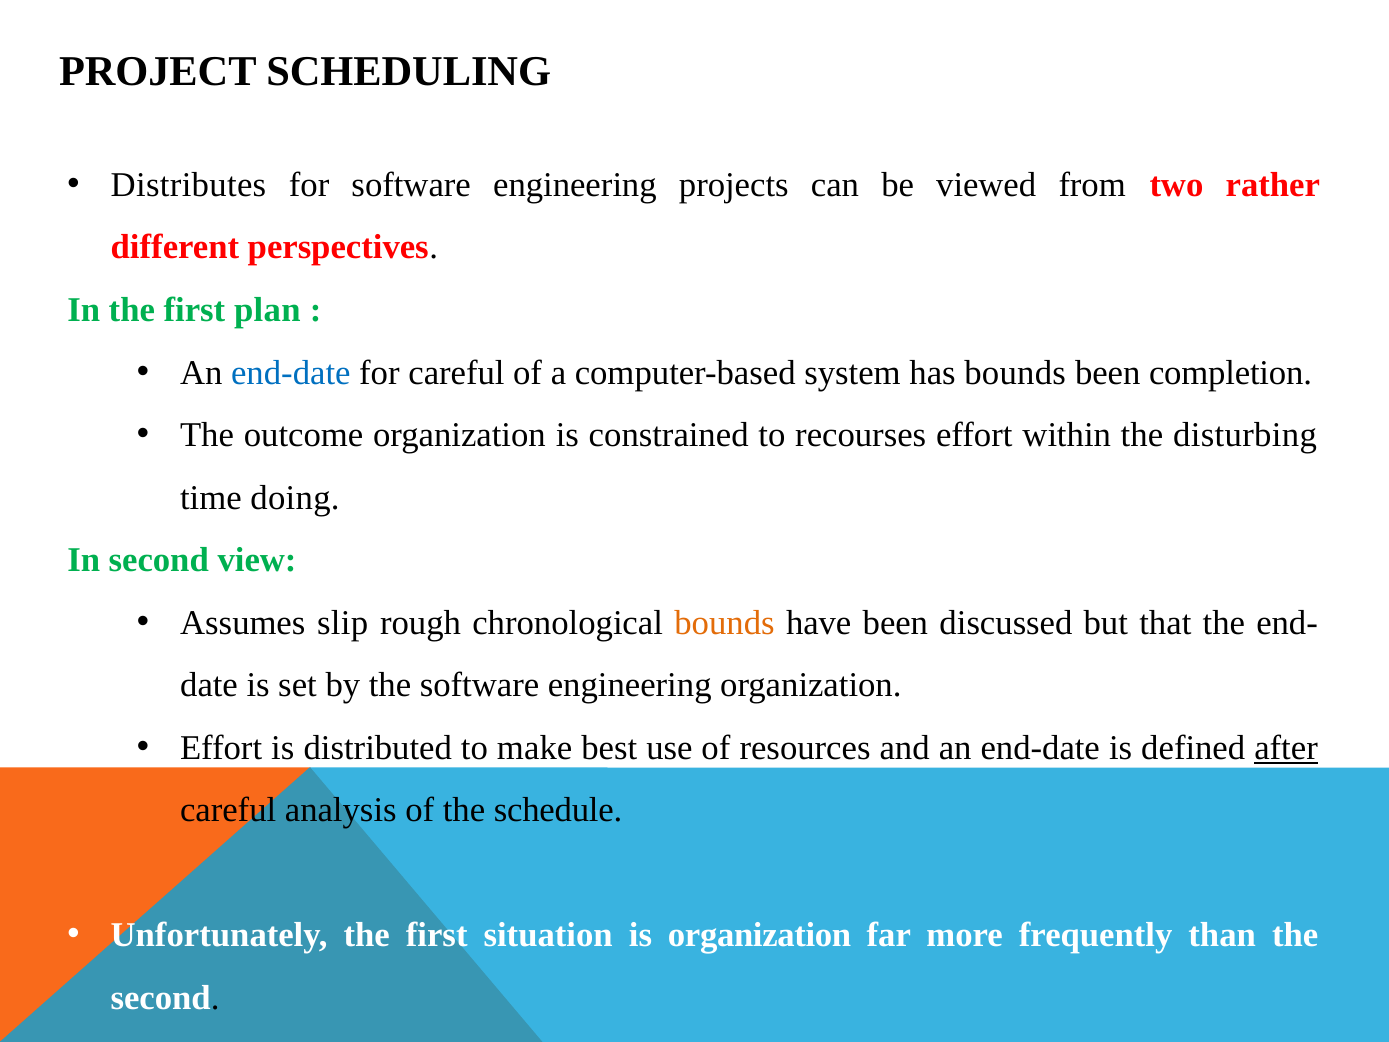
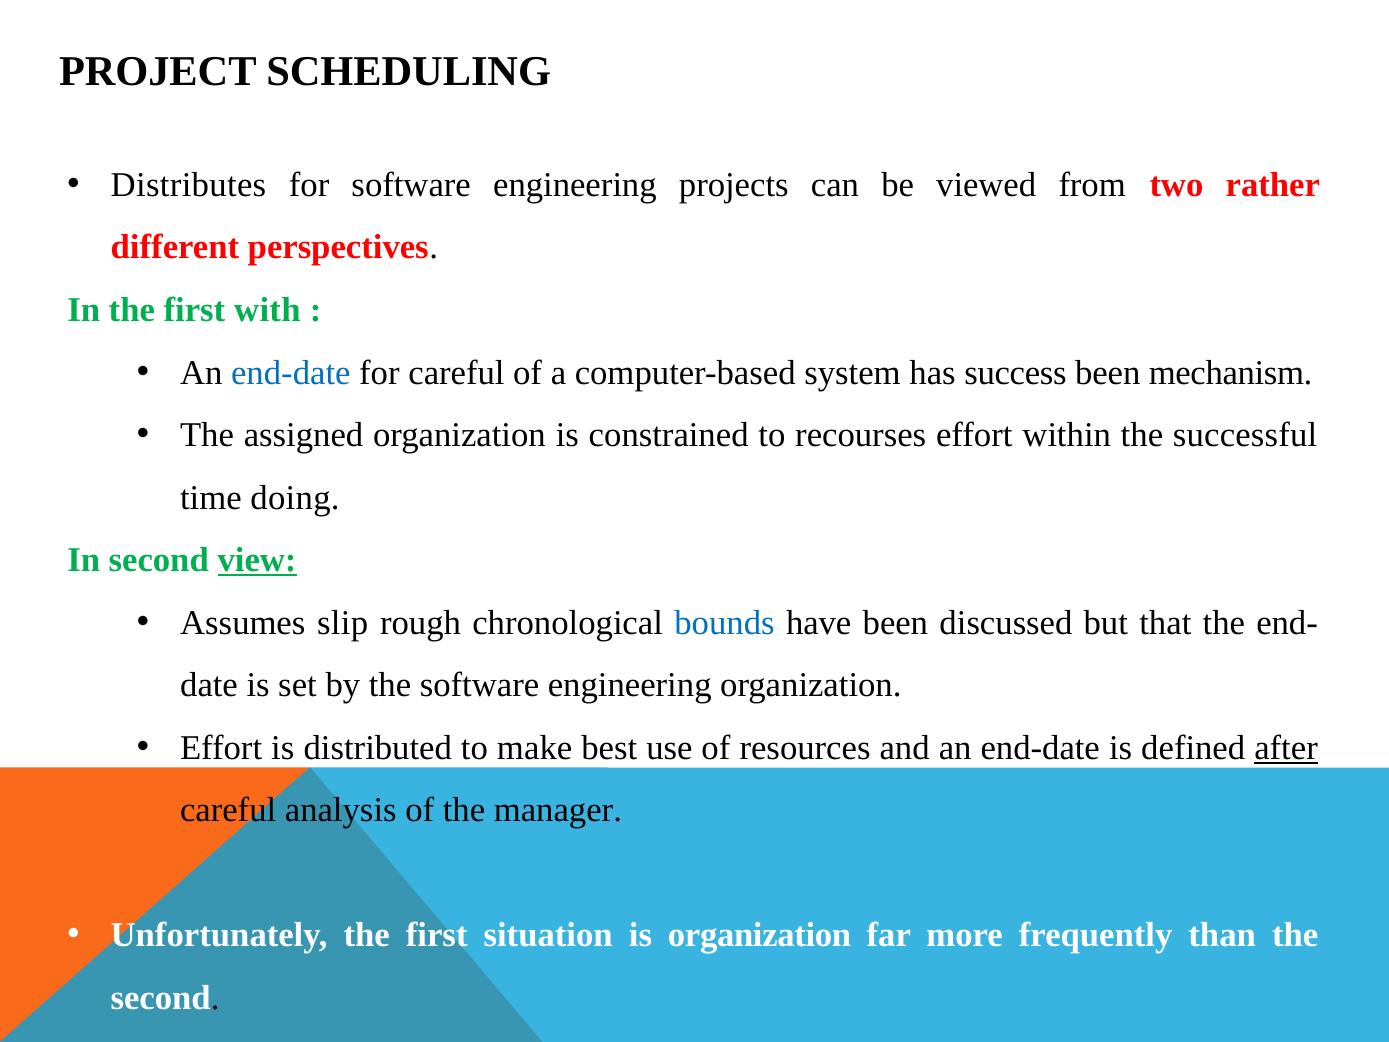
plan: plan -> with (267, 310)
has bounds: bounds -> success (1015, 372)
completion: completion -> mechanism (1231, 372)
outcome: outcome -> assigned (304, 435)
disturbing: disturbing -> successful (1245, 435)
view underline: none -> present (257, 560)
bounds colour: orange -> blue (725, 623)
schedule: schedule -> manager (558, 810)
